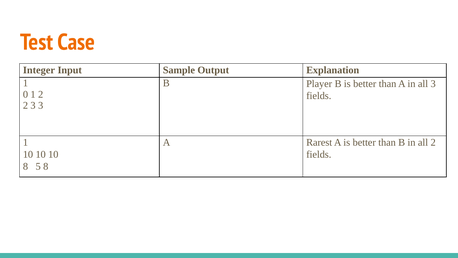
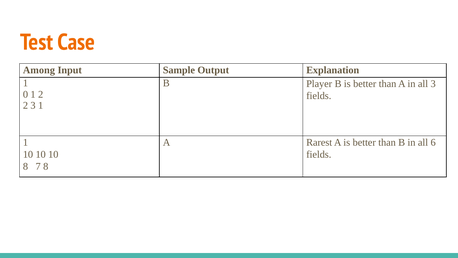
Integer: Integer -> Among (39, 70)
3 3: 3 -> 1 (41, 105)
all 2: 2 -> 6 (433, 142)
5: 5 -> 7 (38, 166)
